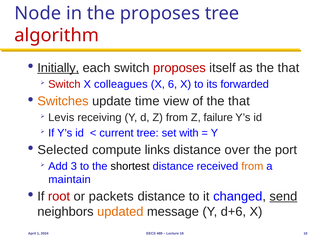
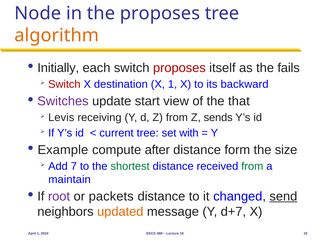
algorithm colour: red -> orange (57, 35)
Initially underline: present -> none (58, 68)
as the that: that -> fails (289, 68)
colleagues: colleagues -> destination (121, 84)
X 6: 6 -> 1 (173, 84)
forwarded: forwarded -> backward (245, 84)
Switches colour: orange -> purple (63, 101)
time: time -> start (147, 101)
failure: failure -> sends (218, 118)
Selected: Selected -> Example (63, 150)
links: links -> after (157, 150)
over: over -> form (237, 150)
port: port -> size (286, 150)
3: 3 -> 7 (74, 167)
shortest colour: black -> green (130, 167)
from colour: orange -> green (252, 167)
root colour: red -> purple (59, 197)
d+6: d+6 -> d+7 (233, 212)
